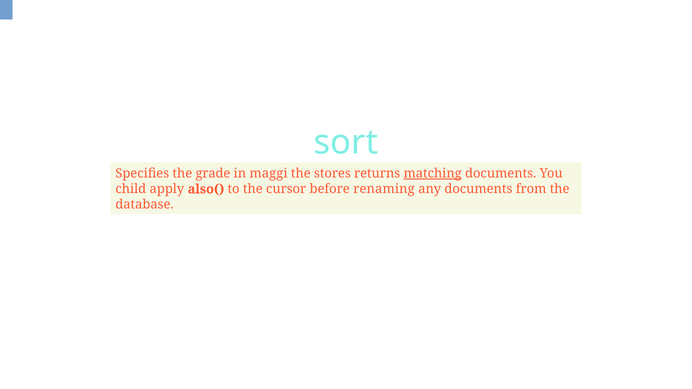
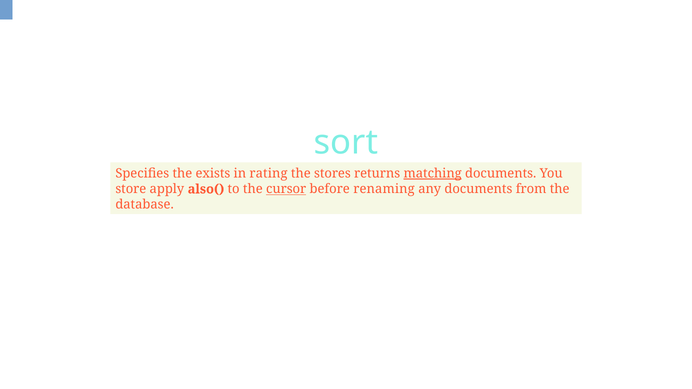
grade: grade -> exists (213, 174)
maggi: maggi -> rating (268, 174)
child: child -> store (131, 189)
cursor underline: none -> present (286, 189)
